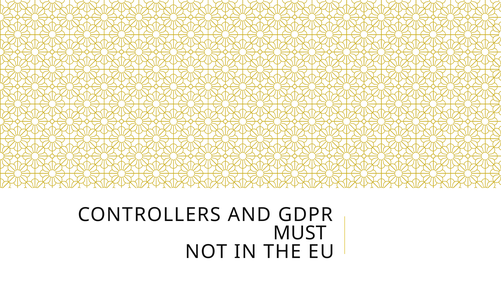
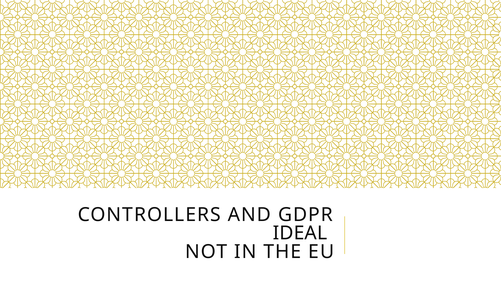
MUST: MUST -> IDEAL (300, 233)
